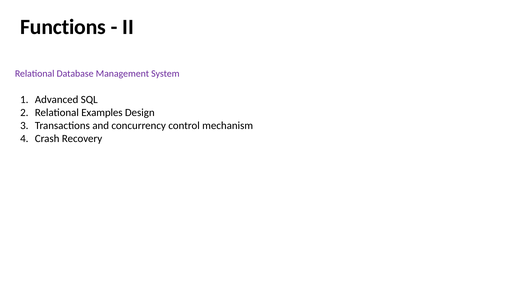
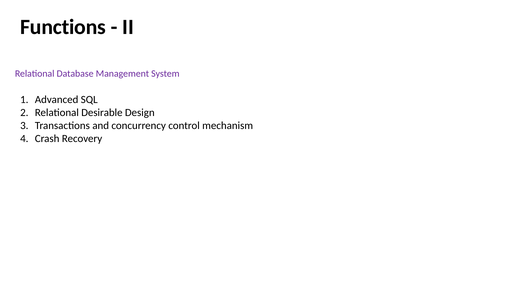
Examples: Examples -> Desirable (102, 113)
